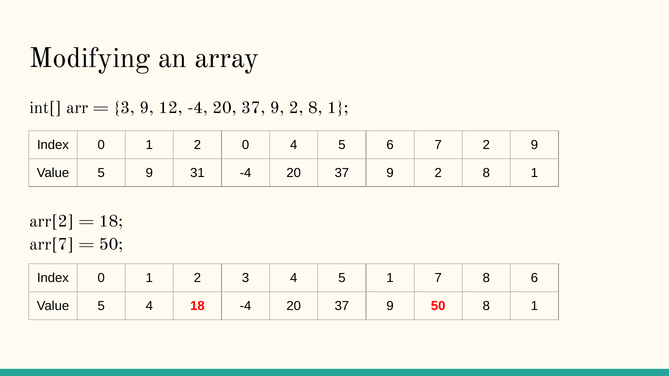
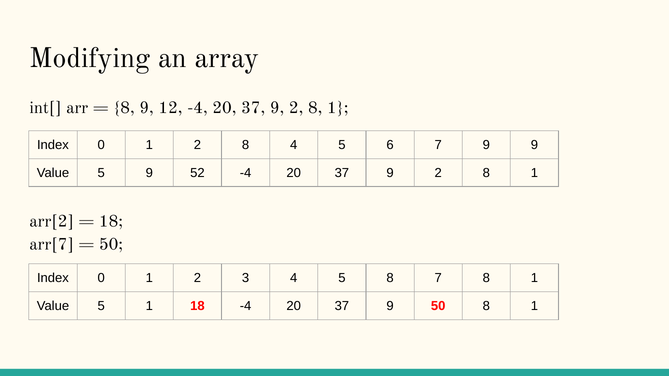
3: 3 -> 8 (124, 108)
1 2 0: 0 -> 8 (246, 145)
7 2: 2 -> 9 (486, 145)
31: 31 -> 52 (197, 173)
5 1: 1 -> 8 (390, 278)
7 8 6: 6 -> 1 (534, 278)
5 4: 4 -> 1 (149, 306)
